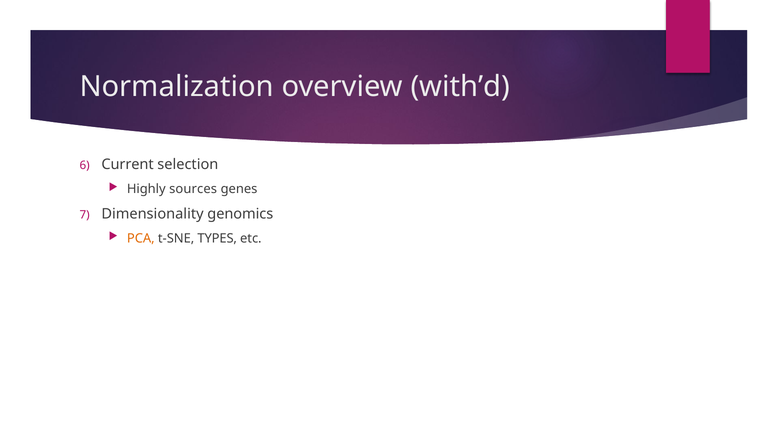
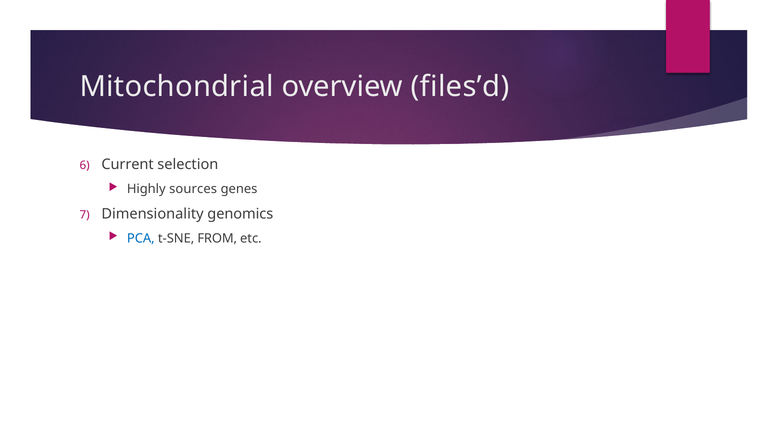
Normalization: Normalization -> Mitochondrial (177, 87)
with’d: with’d -> files’d (460, 87)
PCA colour: orange -> blue (141, 239)
TYPES: TYPES -> FROM (217, 239)
